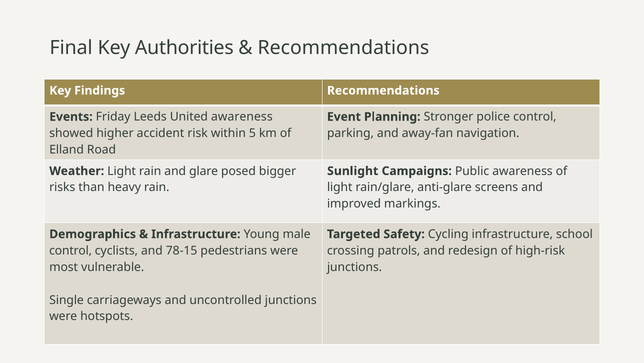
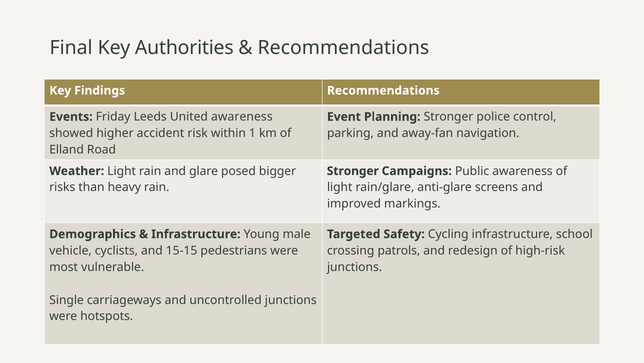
5: 5 -> 1 (252, 133)
Sunlight: Sunlight -> Stronger (353, 171)
control: control -> vehicle (70, 250)
78-15: 78-15 -> 15-15 (182, 250)
